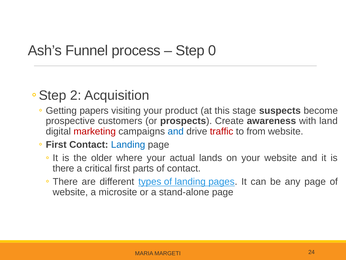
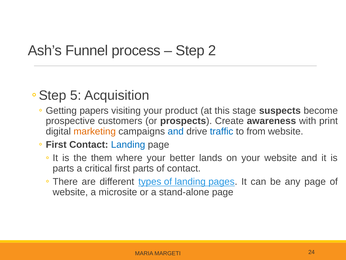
0: 0 -> 2 (212, 51)
2: 2 -> 5 (76, 95)
land: land -> print (328, 121)
marketing colour: red -> orange (95, 131)
traffic colour: red -> blue (222, 131)
older: older -> them (102, 158)
actual: actual -> better (182, 158)
there: there -> parts (63, 168)
